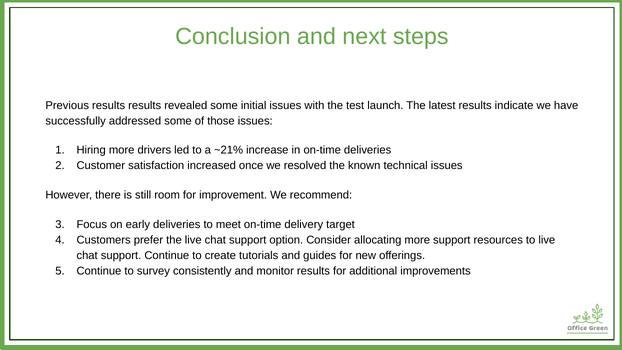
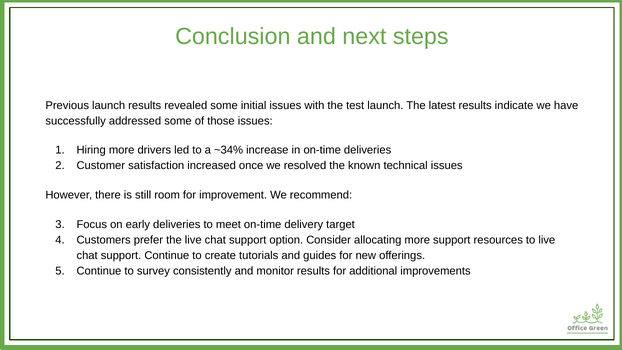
Previous results: results -> launch (109, 105)
~21%: ~21% -> ~34% (229, 150)
